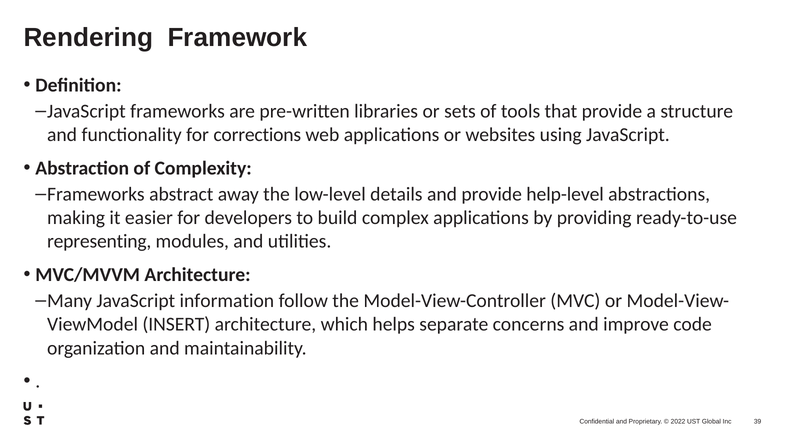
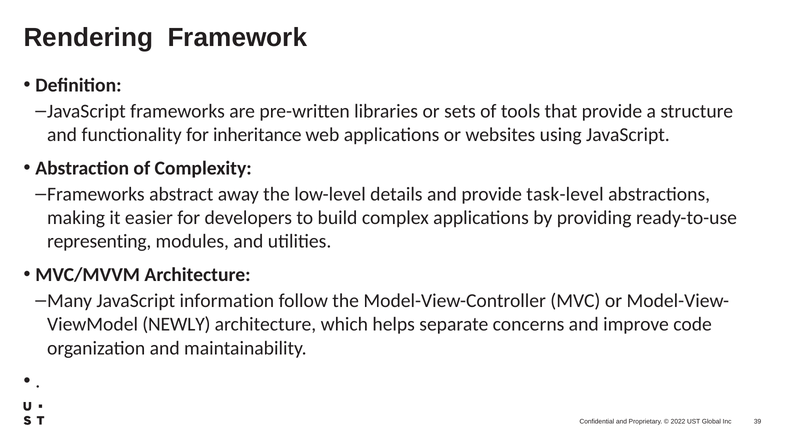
corrections: corrections -> inheritance (257, 135)
help-level: help-level -> task-level (565, 194)
INSERT: INSERT -> NEWLY (176, 324)
